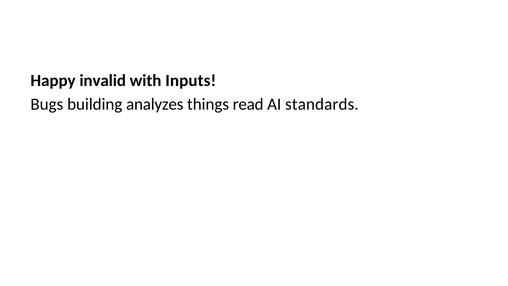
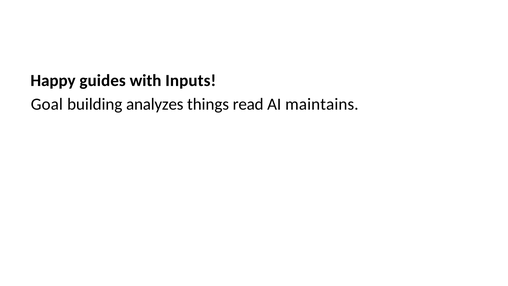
invalid: invalid -> guides (103, 81)
Bugs: Bugs -> Goal (47, 104)
standards: standards -> maintains (322, 104)
